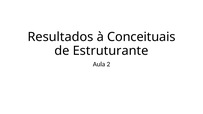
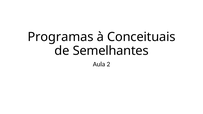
Resultados: Resultados -> Programas (60, 37)
Estruturante: Estruturante -> Semelhantes (111, 51)
